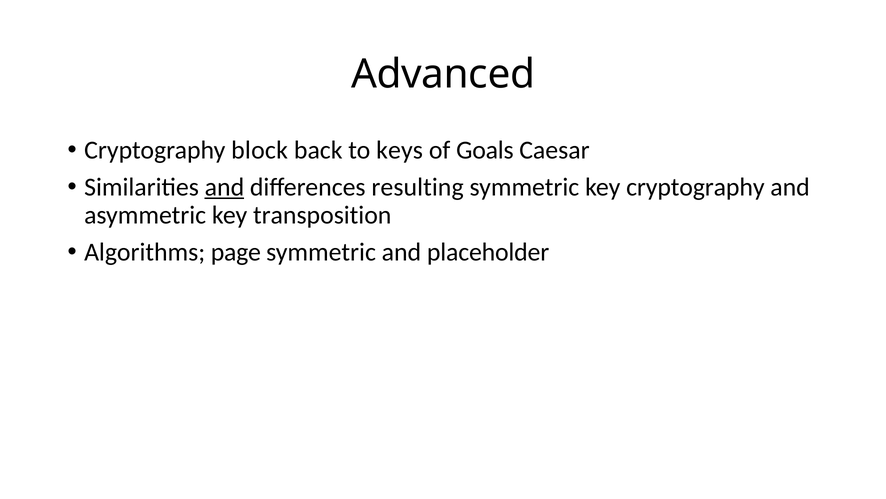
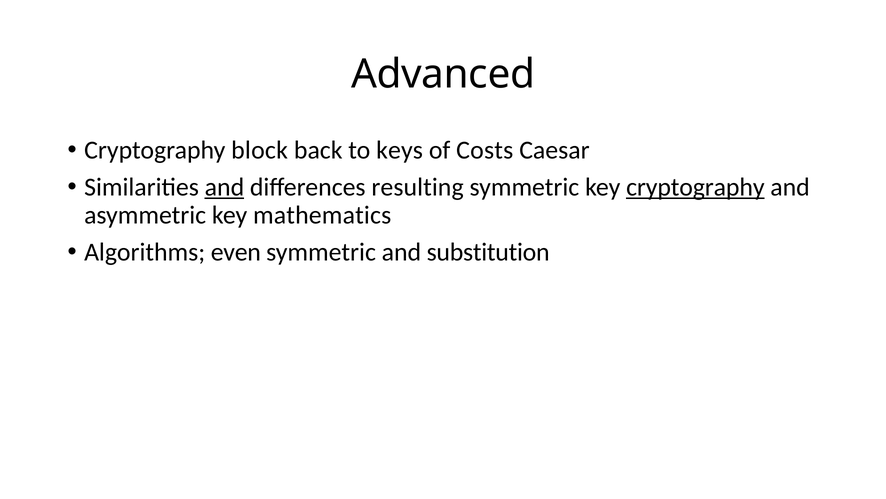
Goals: Goals -> Costs (485, 150)
cryptography underline: none -> present (695, 187)
transposition: transposition -> mathematics (322, 215)
page: page -> even (236, 252)
placeholder: placeholder -> substitution (488, 252)
